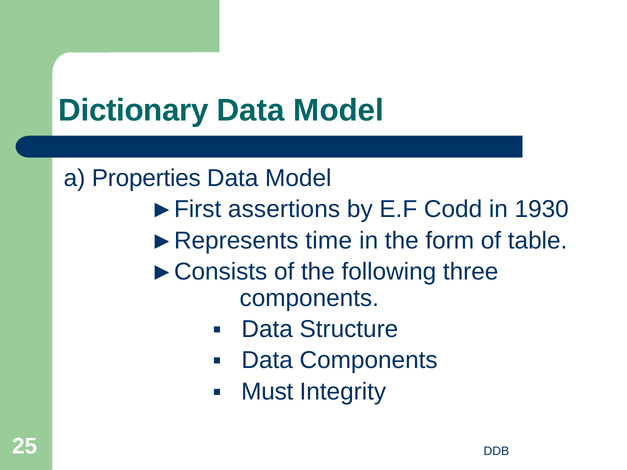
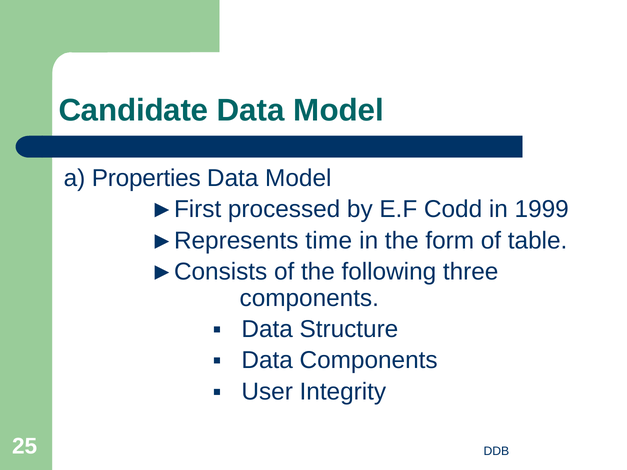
Dictionary: Dictionary -> Candidate (133, 110)
assertions: assertions -> processed (284, 209)
1930: 1930 -> 1999 (542, 209)
Must: Must -> User (267, 392)
